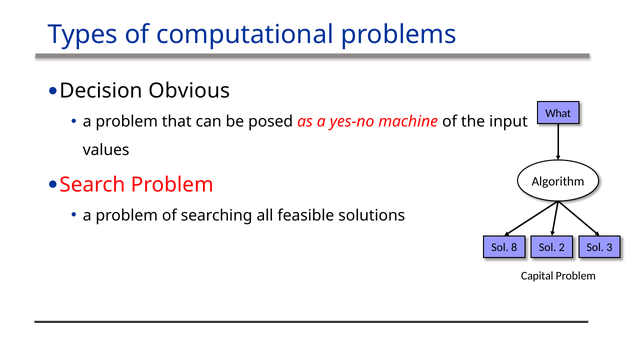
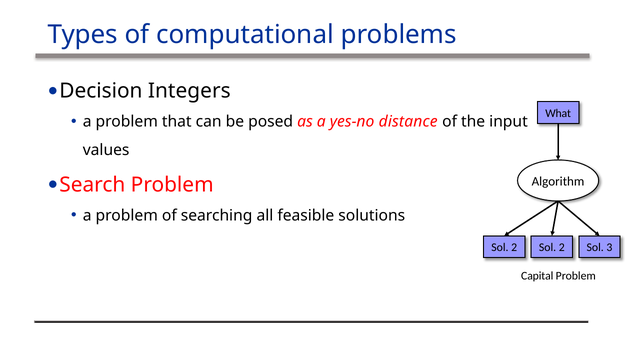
Obvious: Obvious -> Integers (189, 91)
machine: machine -> distance (408, 122)
8: 8 -> 2 (514, 247)
